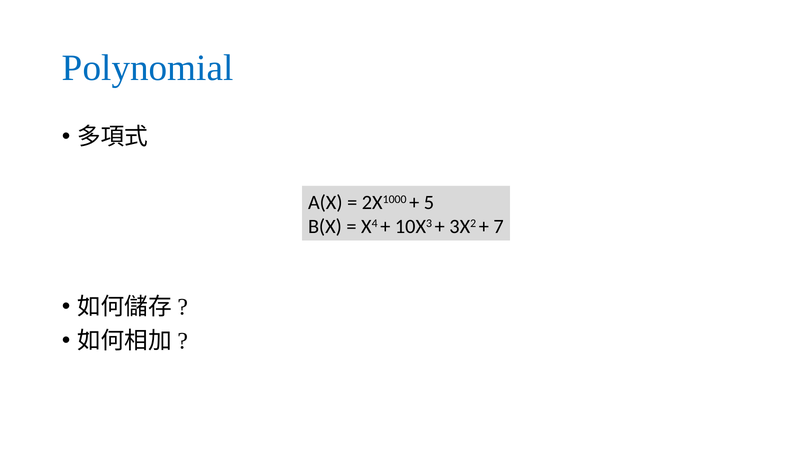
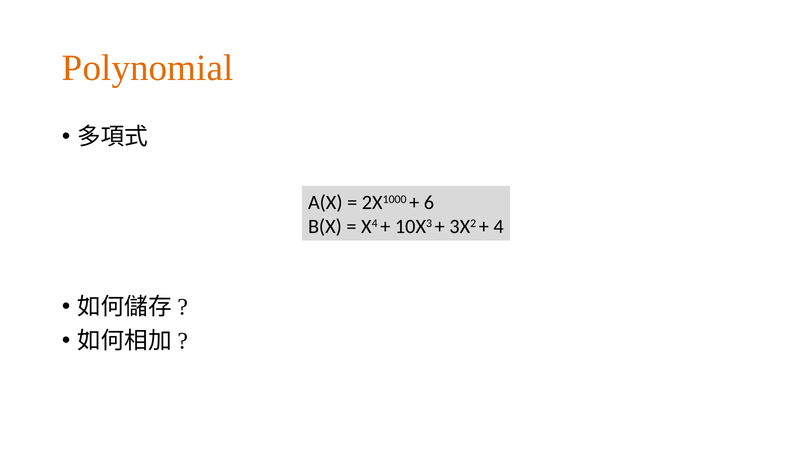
Polynomial colour: blue -> orange (148, 68)
5: 5 -> 6 (429, 203)
7: 7 -> 4 (499, 227)
